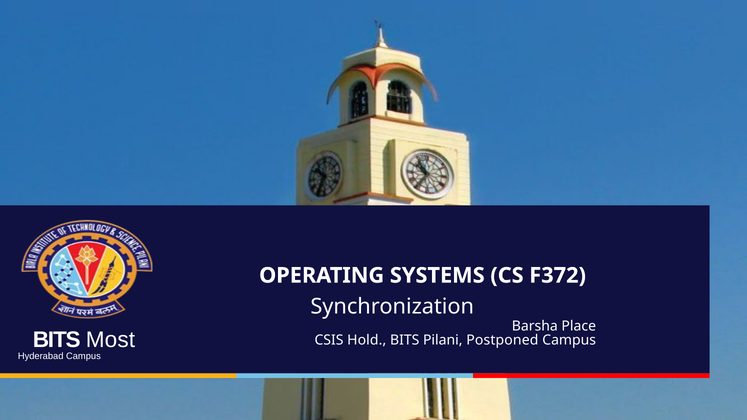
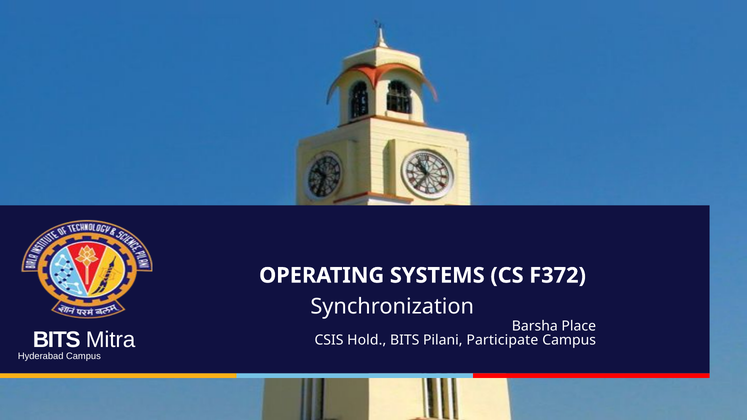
Most: Most -> Mitra (111, 340)
Postponed: Postponed -> Participate (502, 340)
